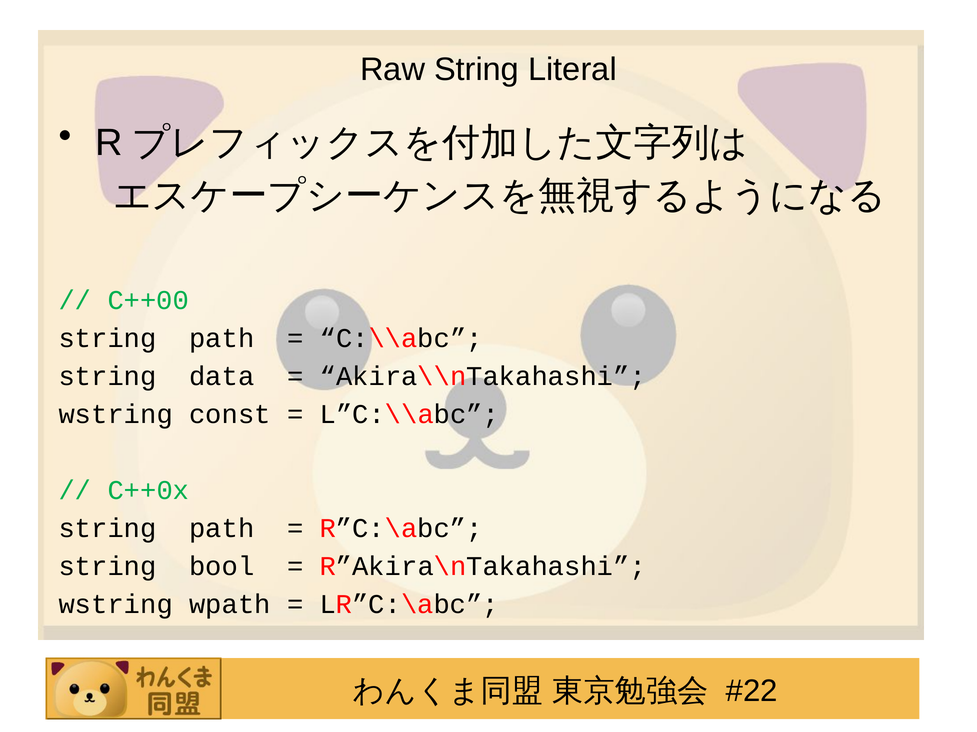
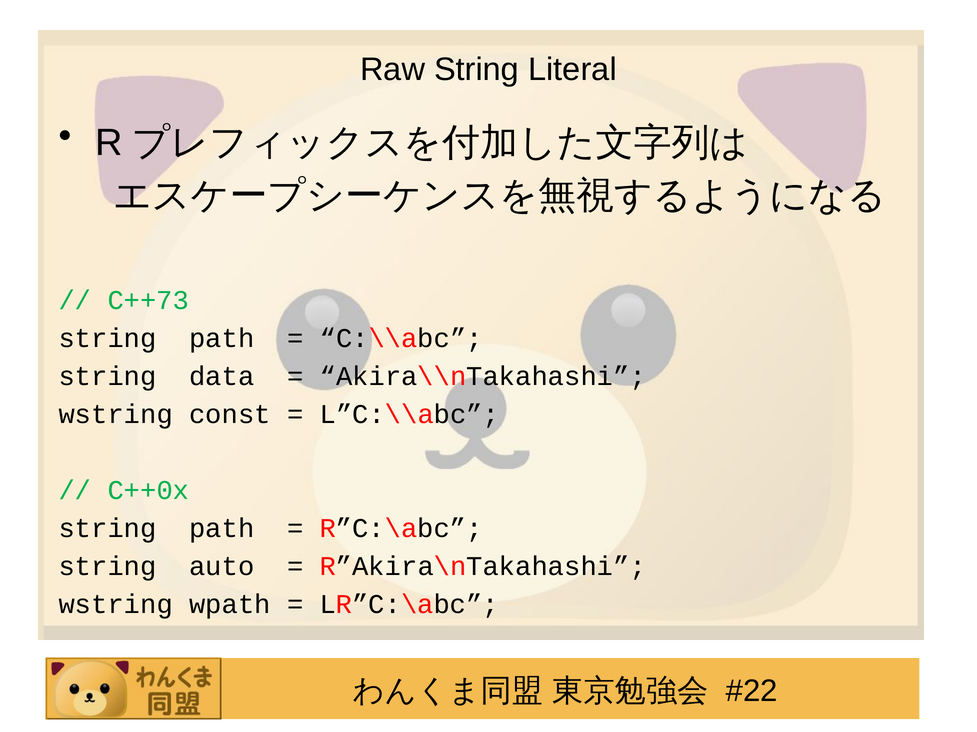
C++00: C++00 -> C++73 (148, 300)
bool: bool -> auto (222, 567)
